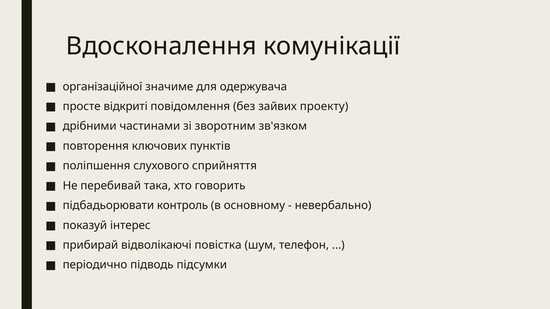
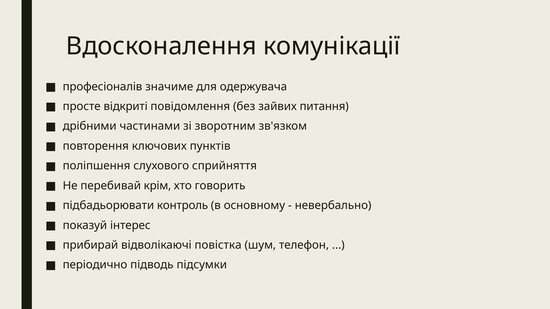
організаційної: організаційної -> професіоналів (102, 87)
проекту: проекту -> питання (324, 107)
така: така -> крім (157, 186)
